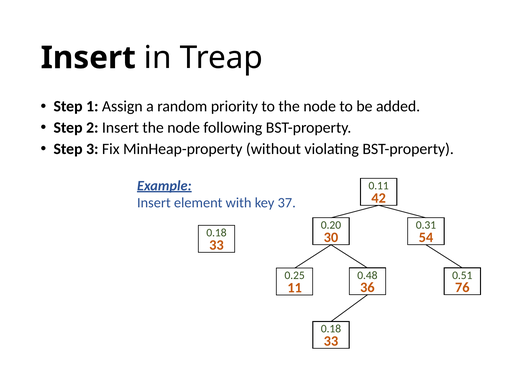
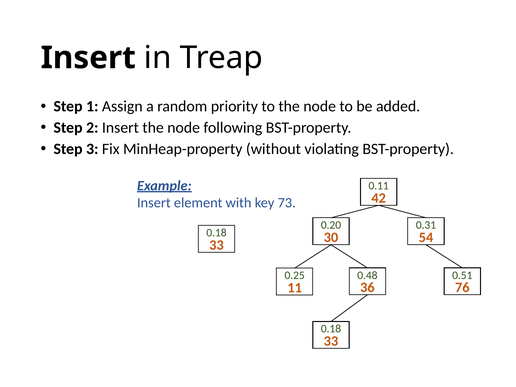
37: 37 -> 73 (287, 203)
